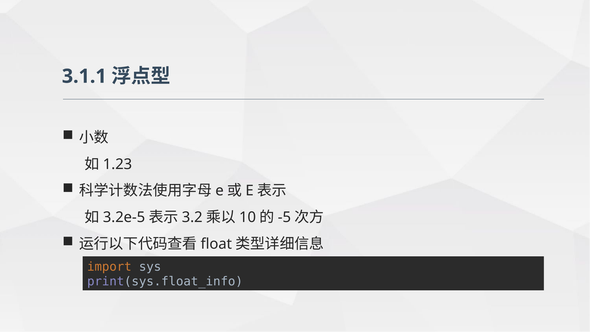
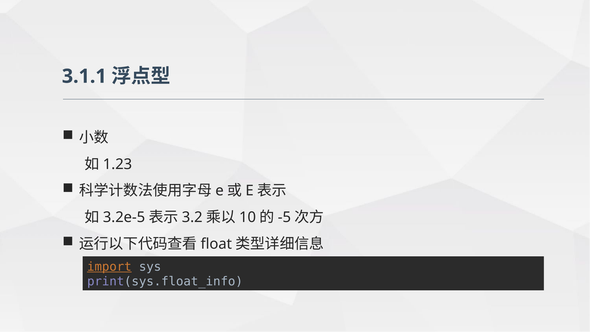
import underline: none -> present (109, 267)
